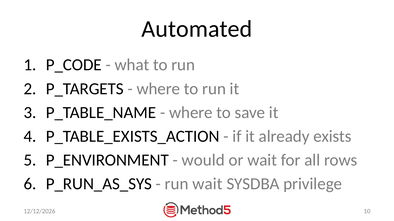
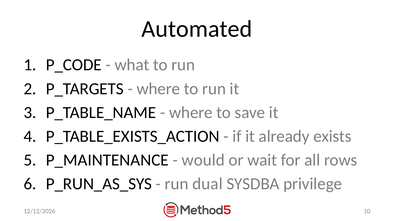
P_ENVIRONMENT: P_ENVIRONMENT -> P_MAINTENANCE (107, 161)
run wait: wait -> dual (207, 184)
